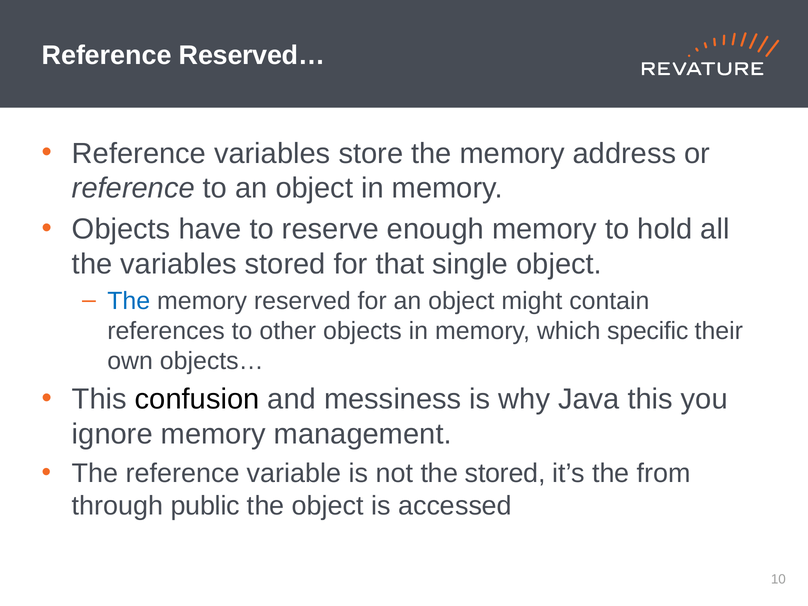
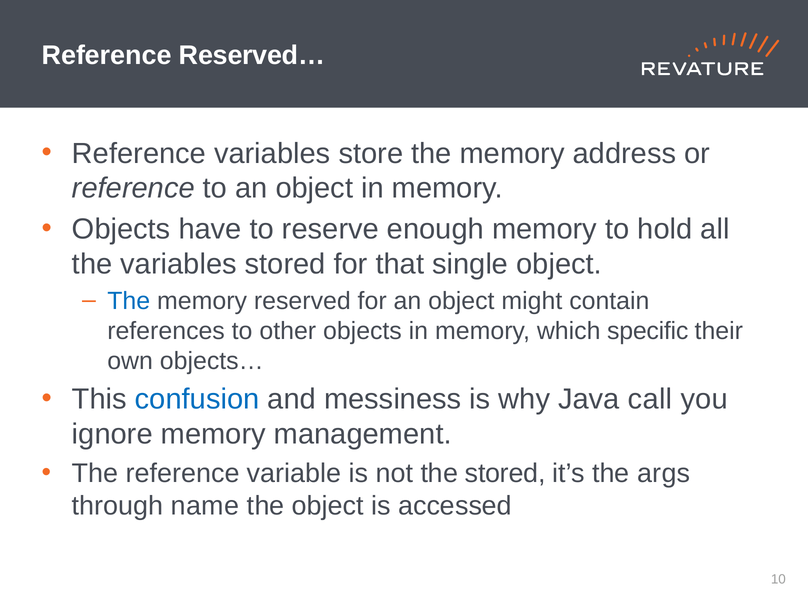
confusion colour: black -> blue (197, 399)
Java this: this -> call (650, 399)
from: from -> args (664, 474)
public: public -> name (205, 506)
